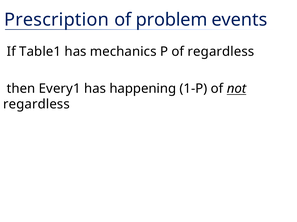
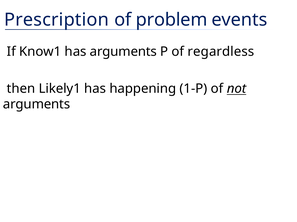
Table1: Table1 -> Know1 (40, 52)
has mechanics: mechanics -> arguments (123, 52)
Every1: Every1 -> Likely1 (60, 89)
regardless: regardless -> arguments (37, 105)
